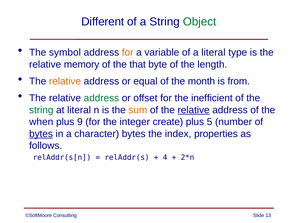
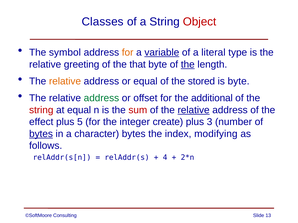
Different: Different -> Classes (103, 22)
Object colour: green -> red (200, 22)
variable underline: none -> present (162, 53)
memory: memory -> greeting (82, 65)
the underline: none -> present (188, 65)
month: month -> stored (201, 81)
is from: from -> byte (239, 81)
inefficient: inefficient -> additional (212, 98)
string colour: green -> red (41, 110)
at literal: literal -> equal (79, 110)
sum colour: orange -> red (138, 110)
when: when -> effect (41, 122)
9: 9 -> 5 (80, 122)
5: 5 -> 3 (210, 122)
properties: properties -> modifying (216, 134)
